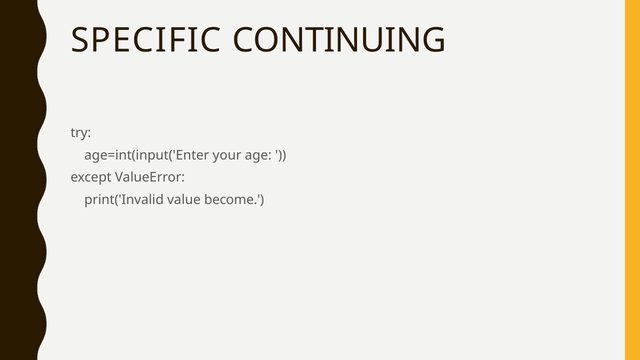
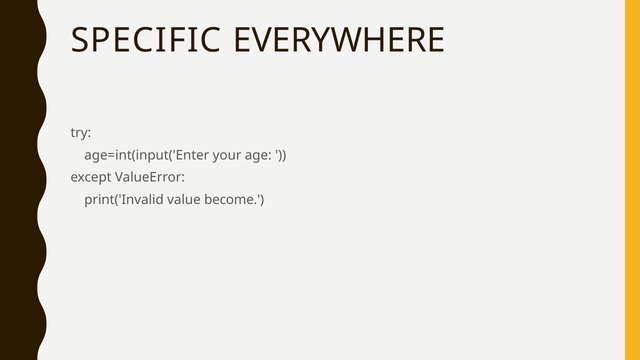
CONTINUING: CONTINUING -> EVERYWHERE (339, 41)
